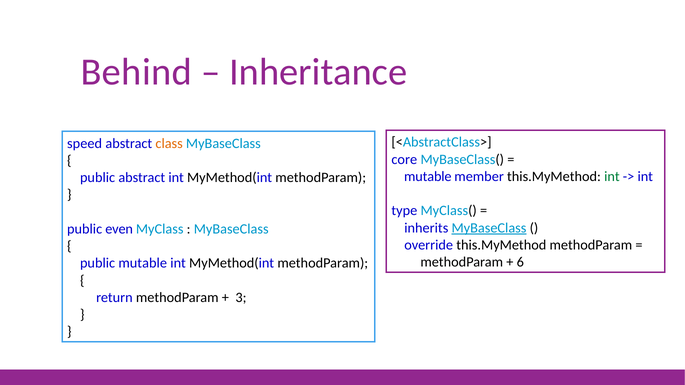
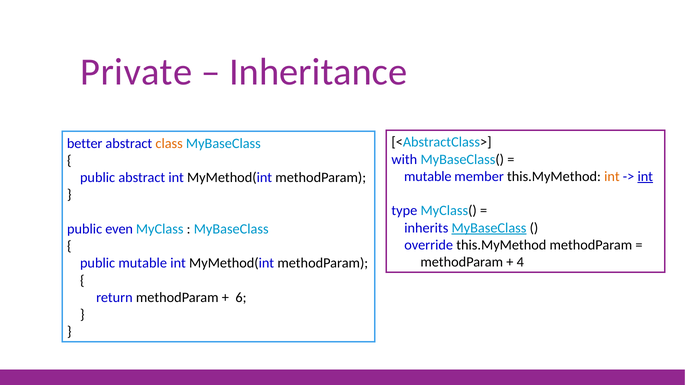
Behind: Behind -> Private (136, 72)
speed: speed -> better (85, 143)
core: core -> with (404, 160)
int colour: green -> orange (612, 177)
int underline: none -> present (645, 177)
6: 6 -> 4 (520, 262)
3: 3 -> 6 (241, 298)
